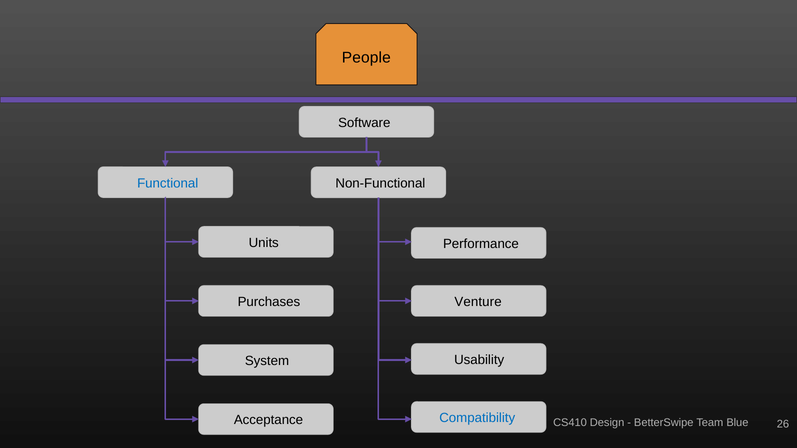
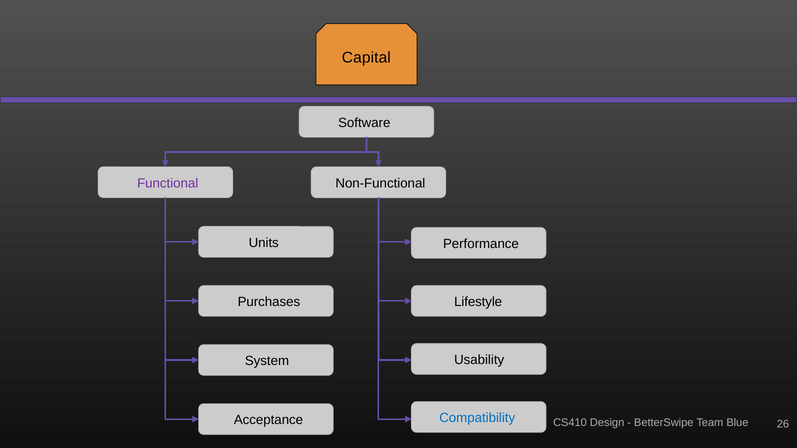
People: People -> Capital (366, 58)
Functional colour: blue -> purple (168, 183)
Venture: Venture -> Lifestyle (478, 302)
